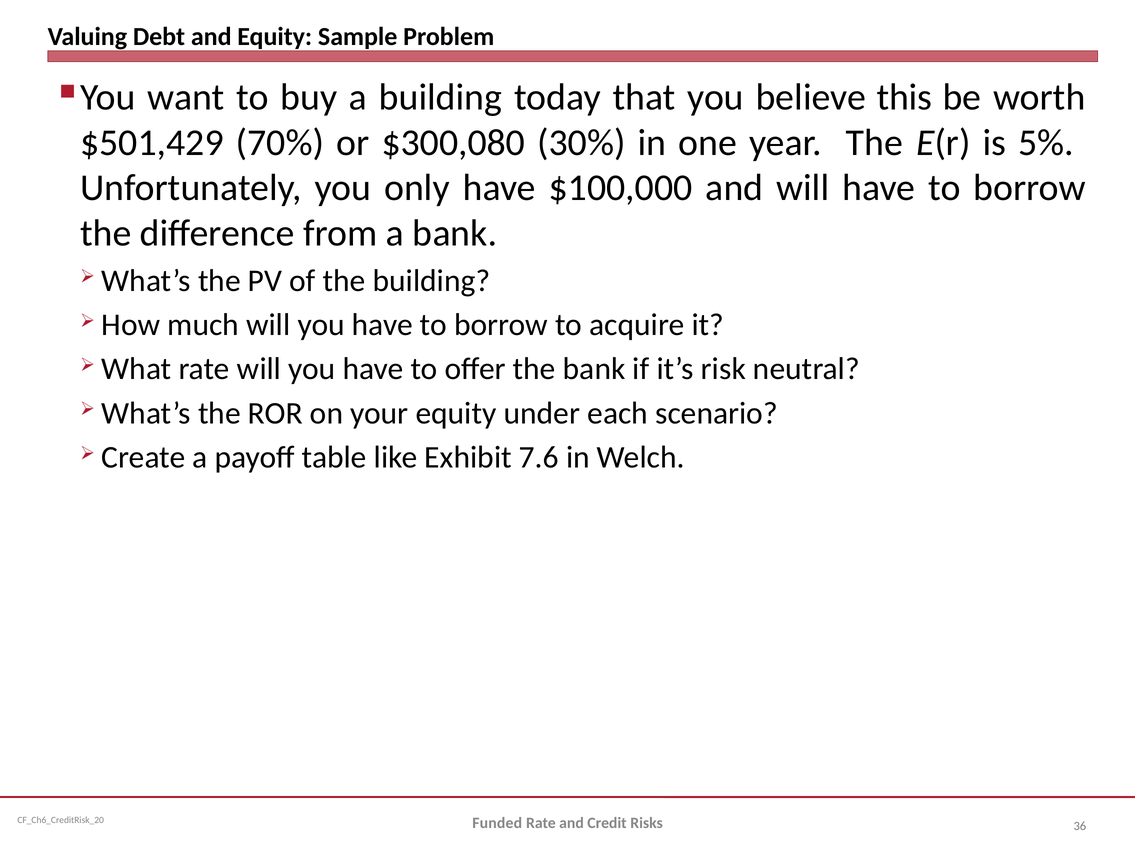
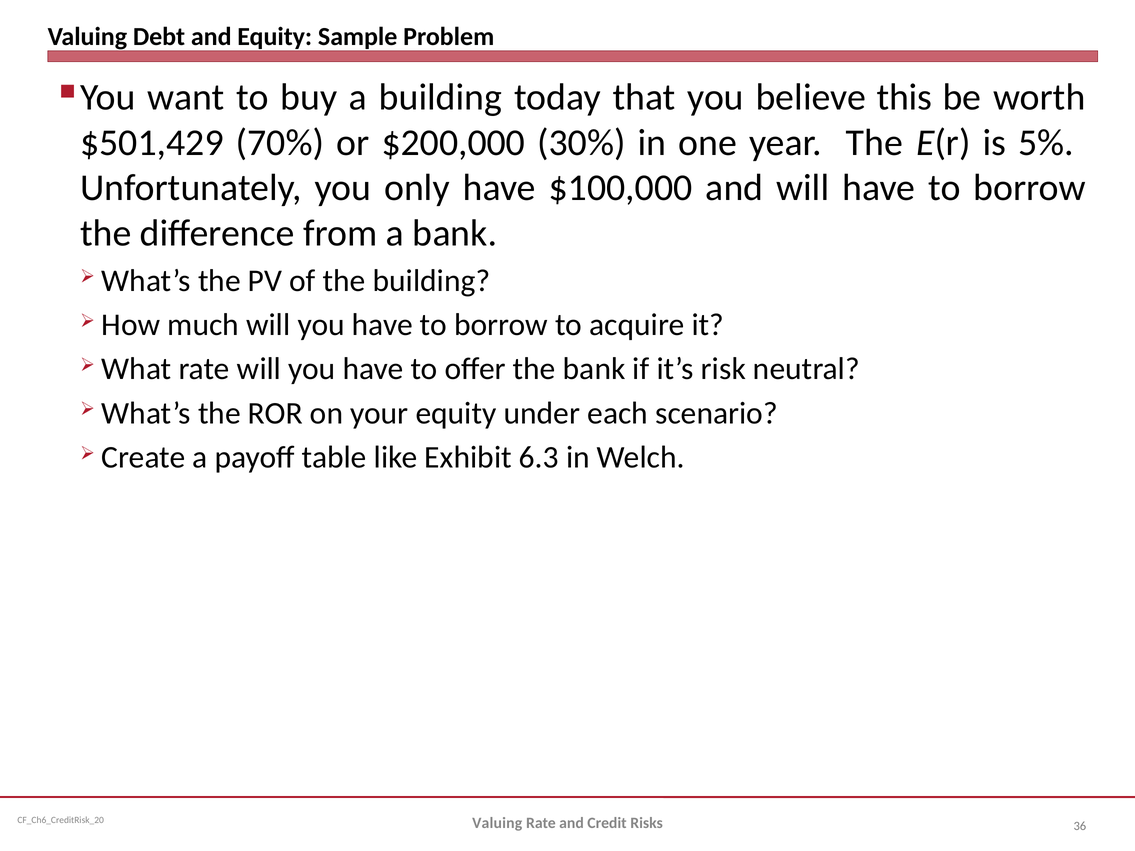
$300,080: $300,080 -> $200,000 (453, 143)
7.6: 7.6 -> 6.3 (539, 457)
Funded: Funded -> Valuing (497, 823)
